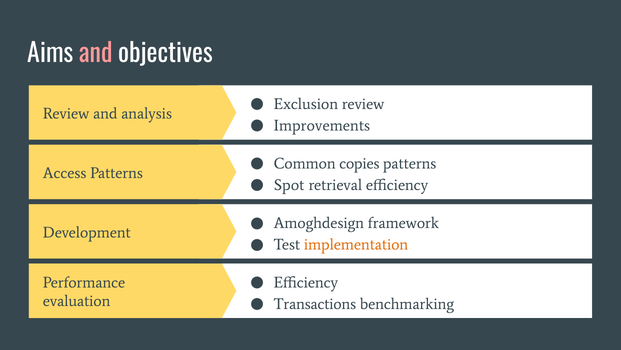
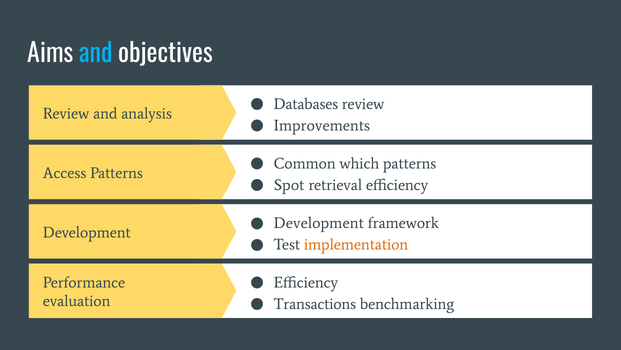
and colour: pink -> light blue (96, 54)
Exclusion: Exclusion -> Databases (306, 104)
copies: copies -> which (359, 163)
Amoghdesign: Amoghdesign -> Development (319, 223)
